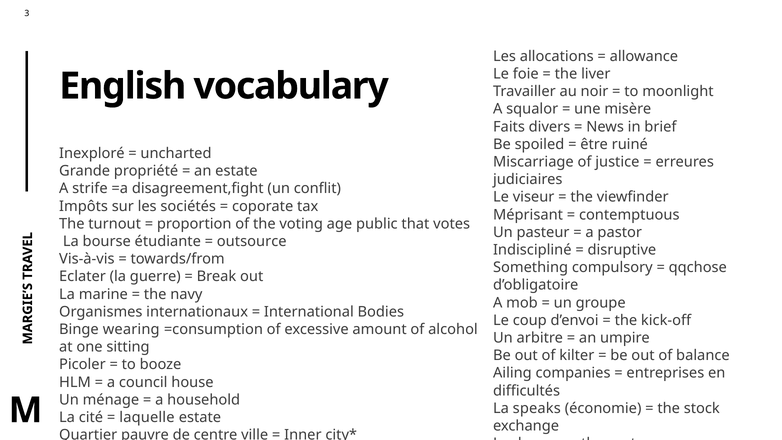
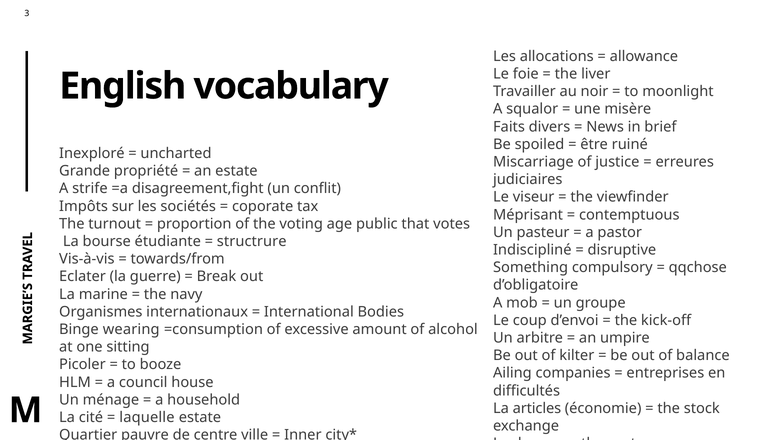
outsource: outsource -> structrure (252, 241)
speaks: speaks -> articles (537, 408)
